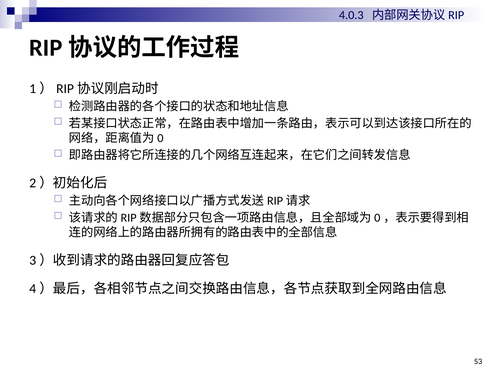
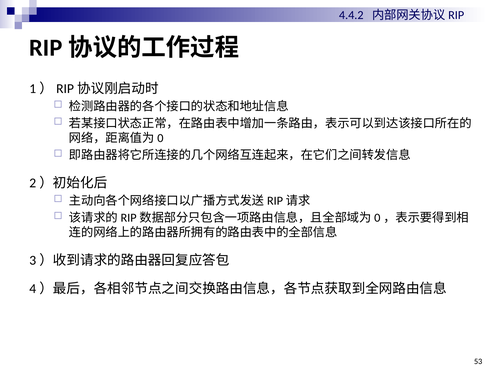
4.0.3: 4.0.3 -> 4.4.2 (351, 15)
